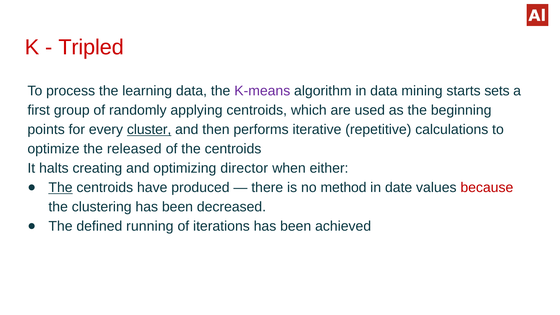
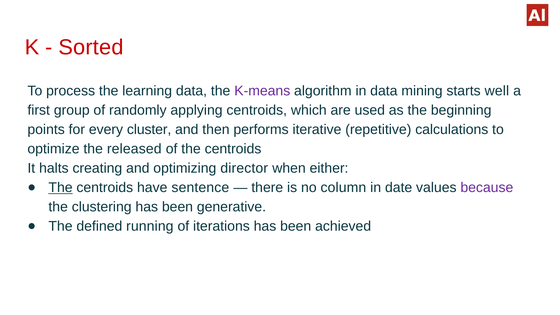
Tripled: Tripled -> Sorted (91, 47)
sets: sets -> well (497, 91)
cluster underline: present -> none (149, 130)
produced: produced -> sentence (200, 188)
method: method -> column (343, 188)
because colour: red -> purple (487, 188)
decreased: decreased -> generative (231, 207)
